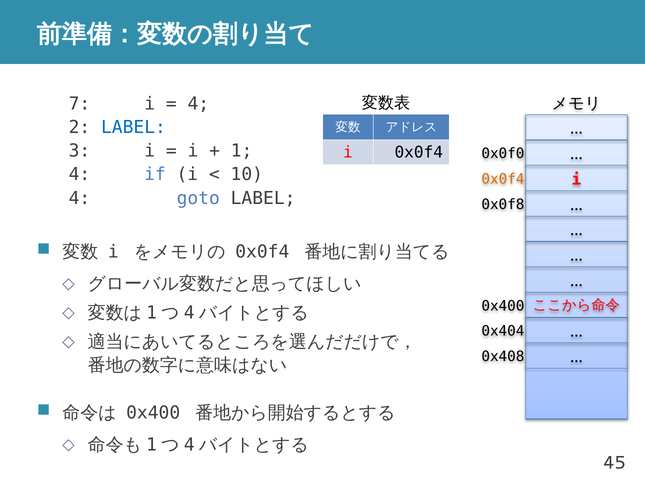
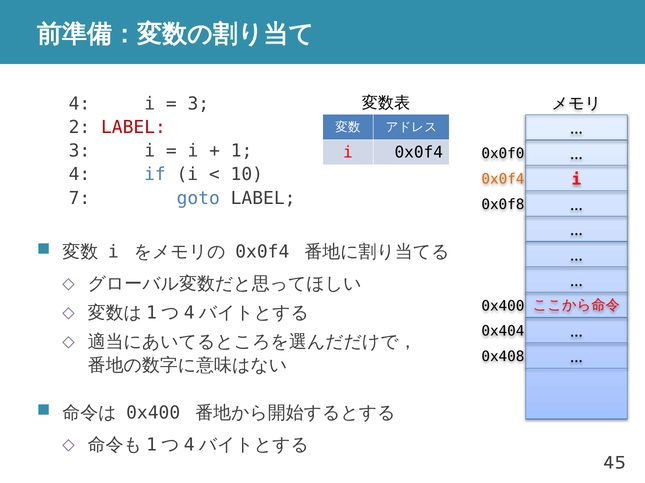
7: 7 -> 4 (79, 104)
4: 4 -> 3 (198, 104)
LABEL colour: blue -> red (133, 128)
4: 4 -> 7 (79, 198)
